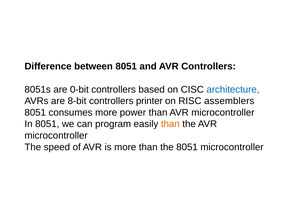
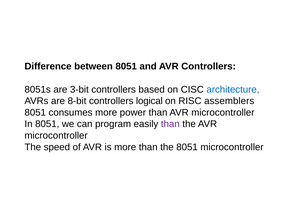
0-bit: 0-bit -> 3-bit (79, 90)
printer: printer -> logical (149, 101)
than colour: orange -> purple (170, 124)
